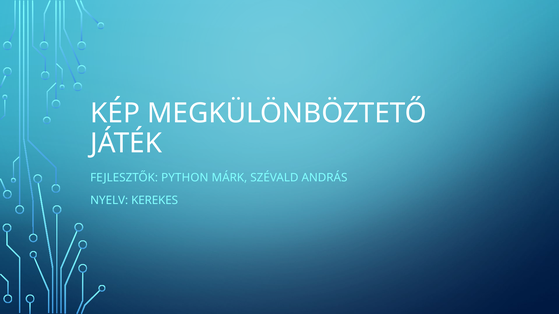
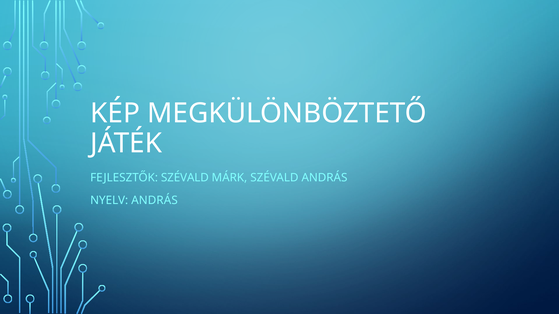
FEJLESZTŐK PYTHON: PYTHON -> SZÉVALD (185, 178)
NYELV KEREKES: KEREKES -> ANDRÁS (154, 200)
